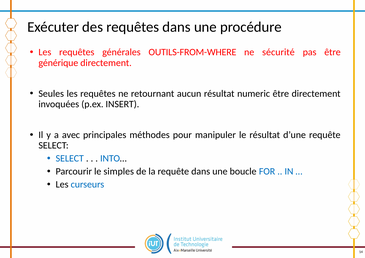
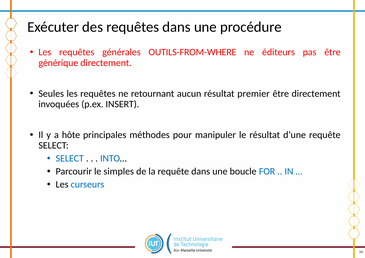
sécurité: sécurité -> éditeurs (278, 52)
numeric: numeric -> premier (254, 94)
avec: avec -> hôte (71, 135)
